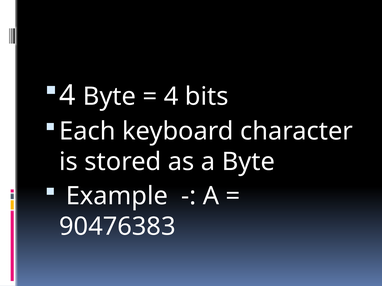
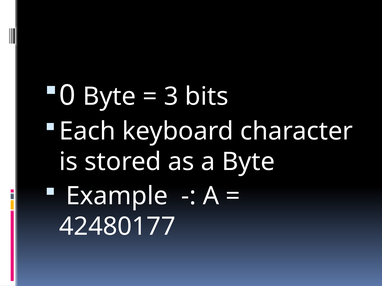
4: 4 -> 0 (67, 96)
4: 4 -> 3 (171, 97)
90476383: 90476383 -> 42480177 (117, 227)
